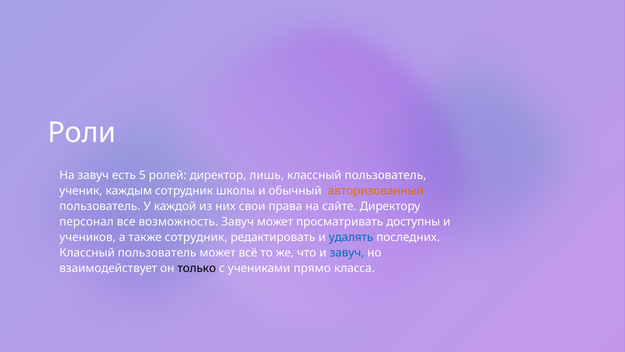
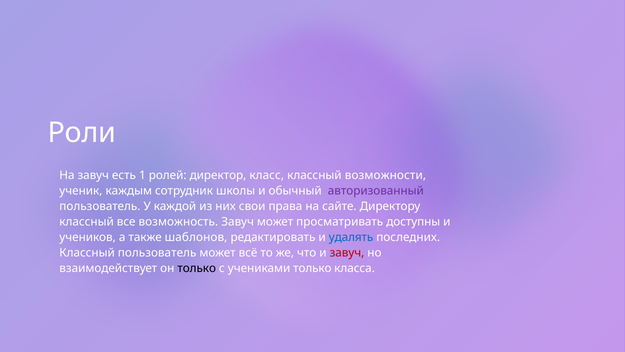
5: 5 -> 1 (142, 175)
лишь: лишь -> класс (267, 175)
пользователь: пользователь -> возможности (385, 175)
авторизованный colour: orange -> purple (376, 191)
персонал: персонал -> классный (87, 222)
также сотрудник: сотрудник -> шаблонов (196, 237)
завуч colour: blue -> red (347, 253)
учениками прямо: прямо -> только (312, 268)
